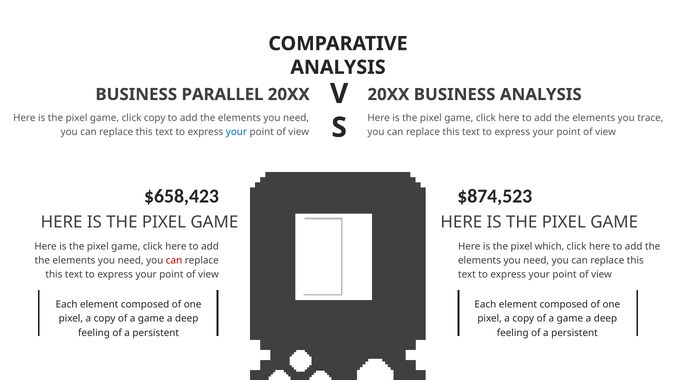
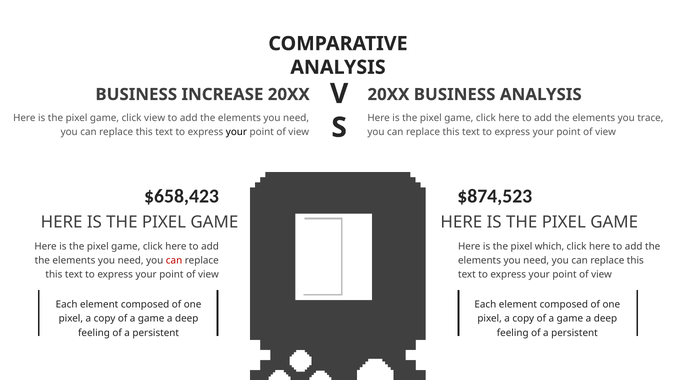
PARALLEL: PARALLEL -> INCREASE (222, 95)
click copy: copy -> view (155, 118)
your colour: blue -> black (236, 132)
